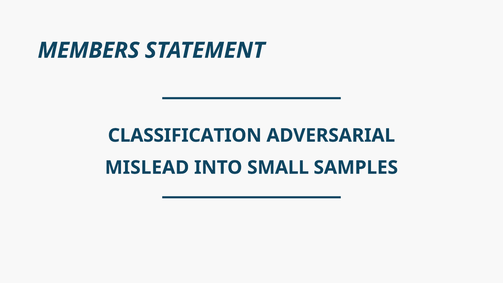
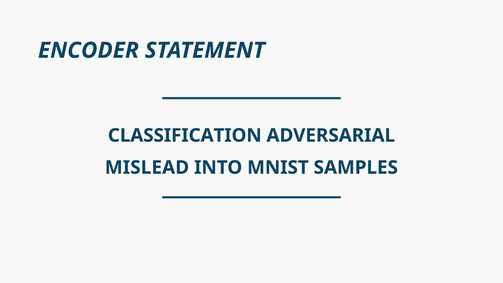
MEMBERS: MEMBERS -> ENCODER (88, 50)
SMALL: SMALL -> MNIST (278, 167)
